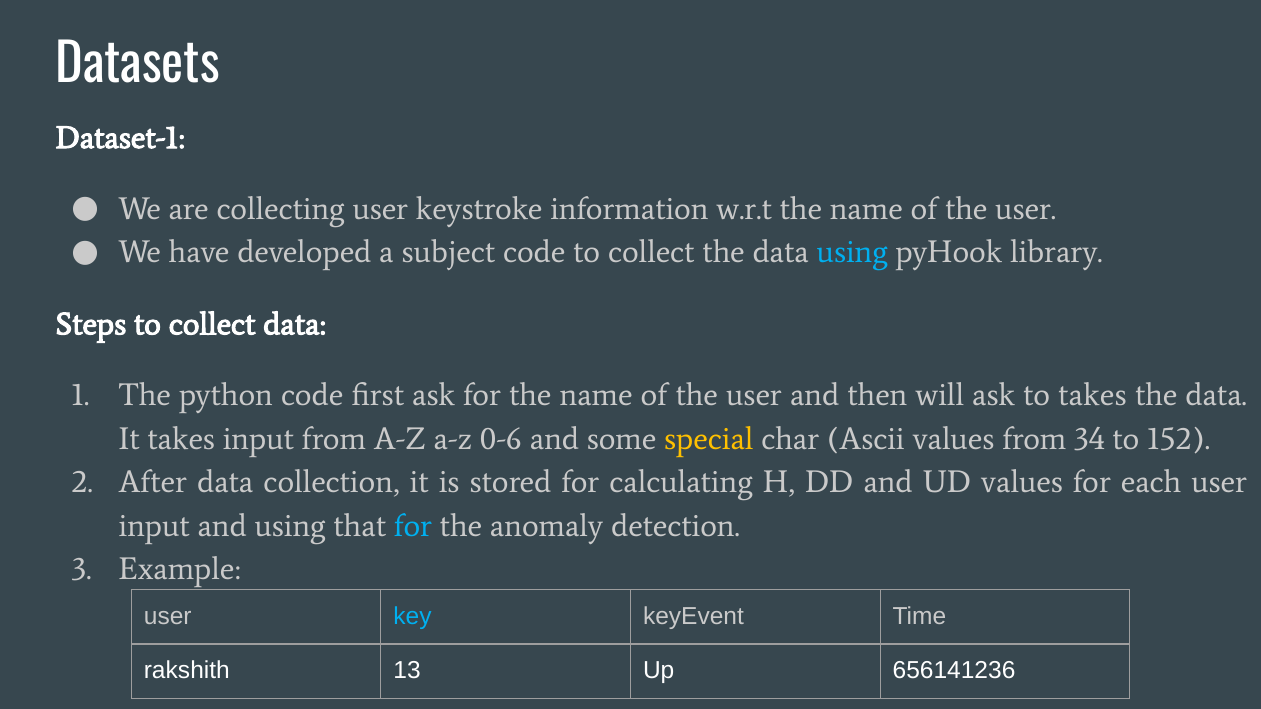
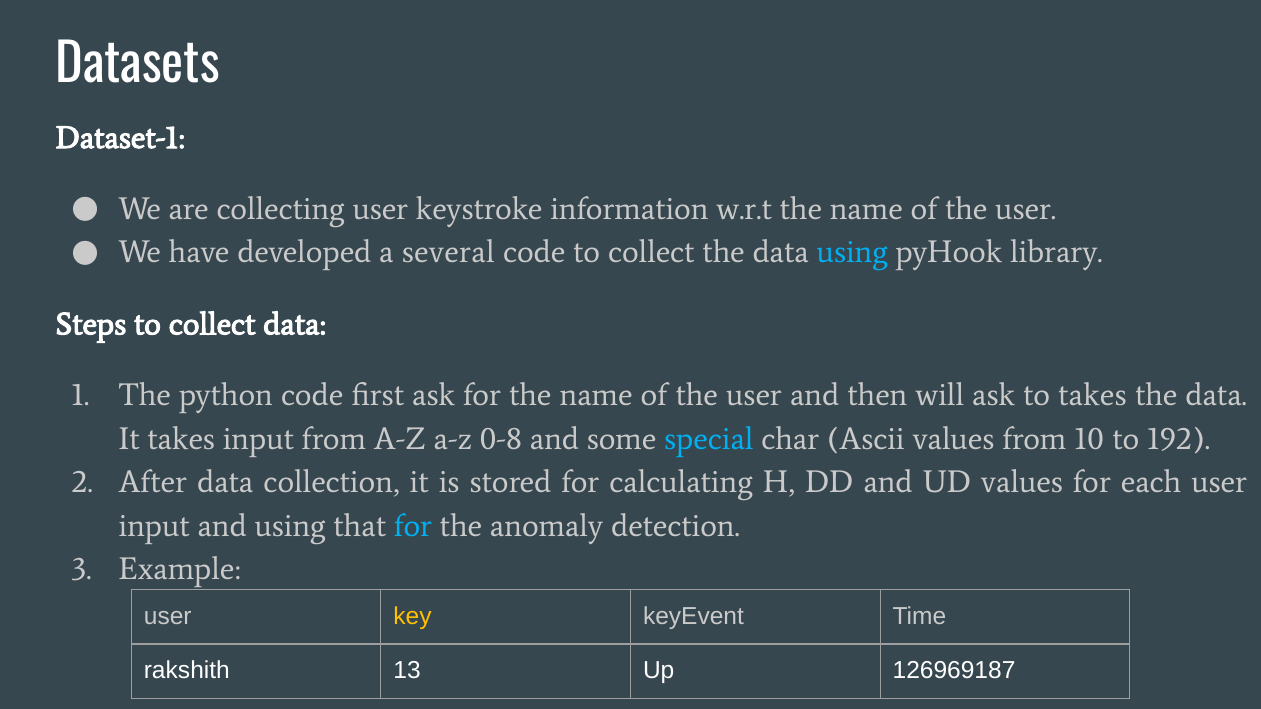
subject: subject -> several (448, 253)
0-6: 0-6 -> 0-8 (501, 439)
special colour: yellow -> light blue (709, 439)
34: 34 -> 10 (1089, 439)
152: 152 -> 192 (1179, 439)
key colour: light blue -> yellow (413, 617)
656141236: 656141236 -> 126969187 (954, 671)
